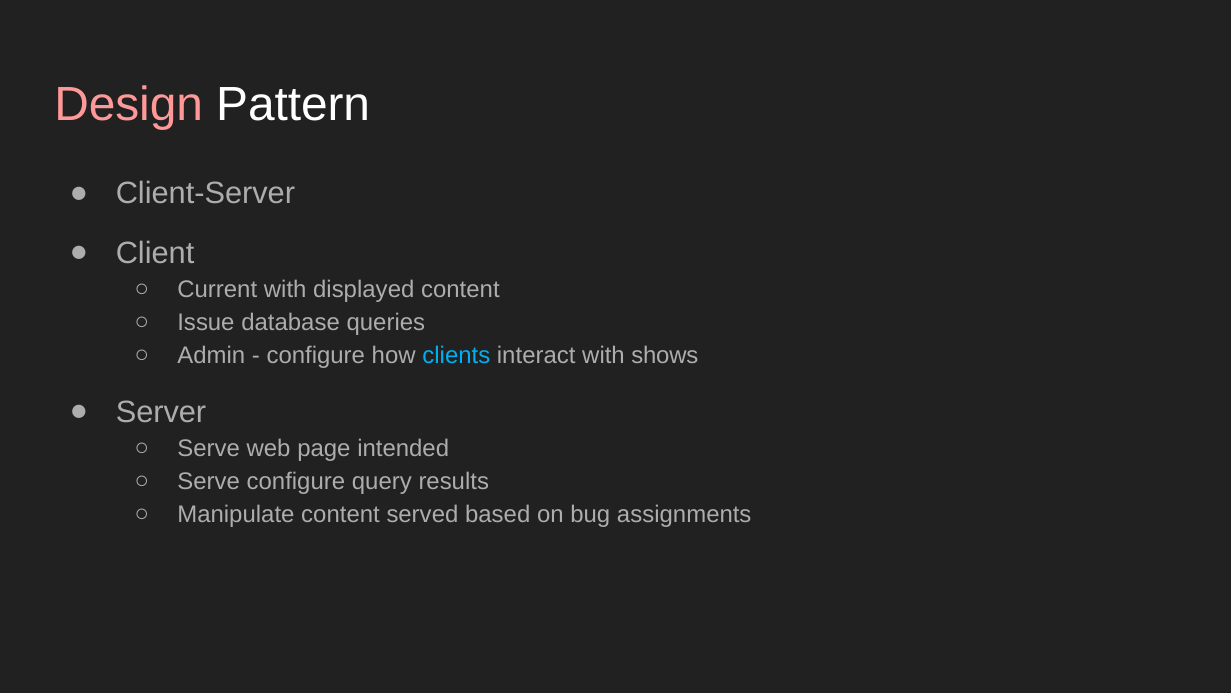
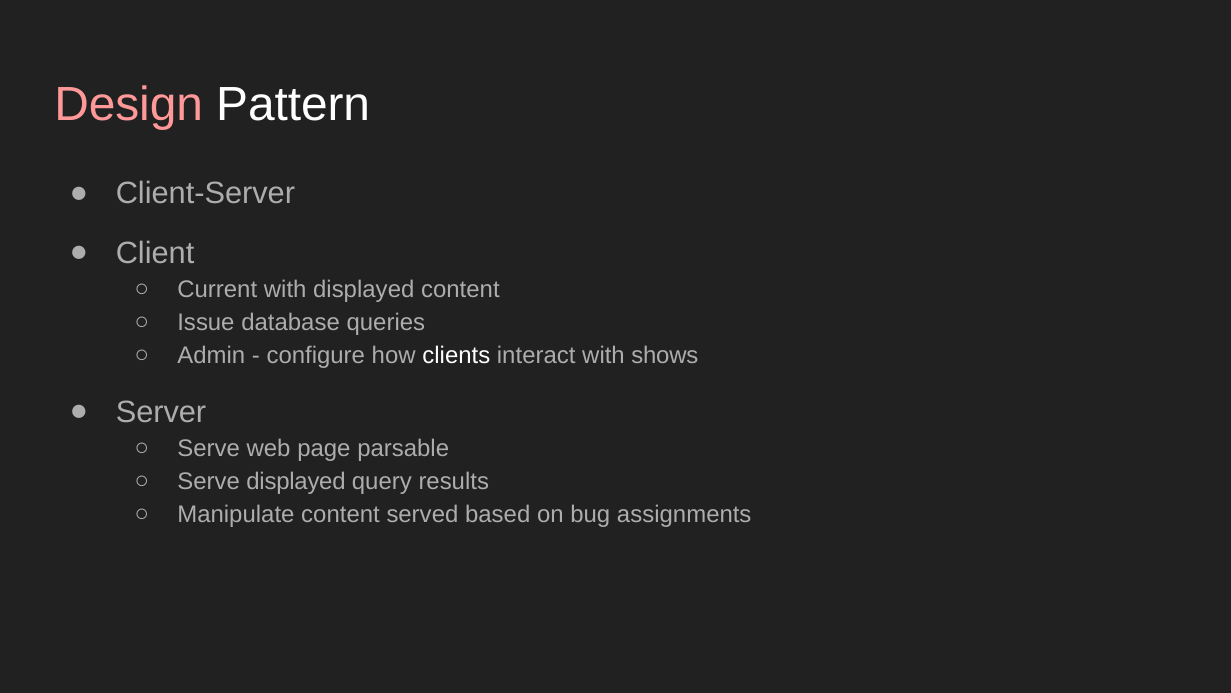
clients colour: light blue -> white (456, 356)
intended: intended -> parsable (403, 448)
Serve configure: configure -> displayed (296, 481)
